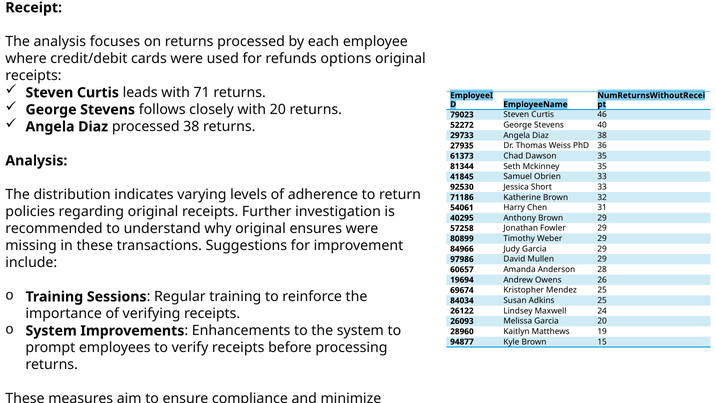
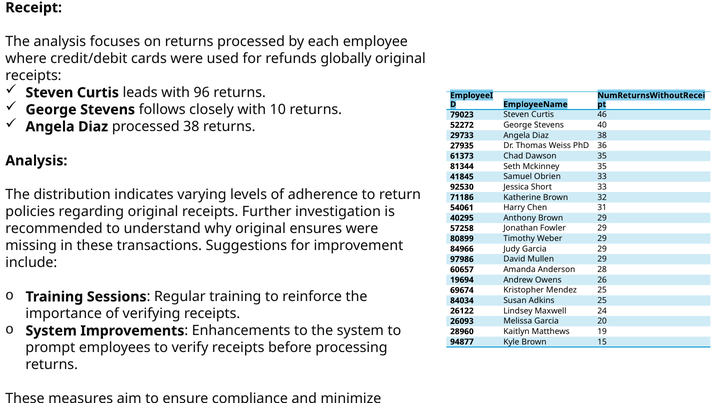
options: options -> globally (346, 59)
71: 71 -> 96 (202, 93)
with 20: 20 -> 10 (278, 110)
